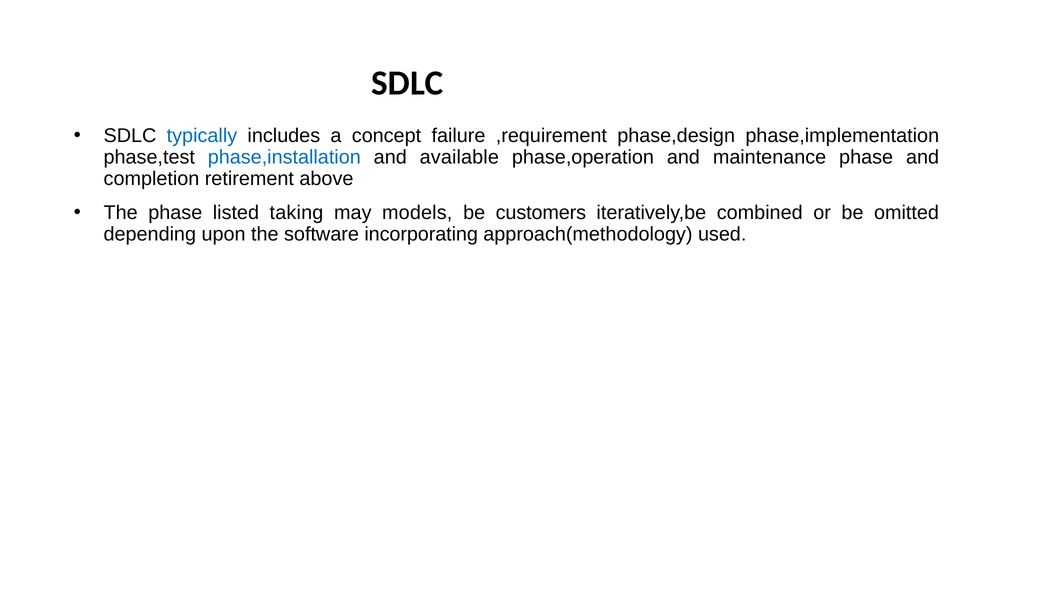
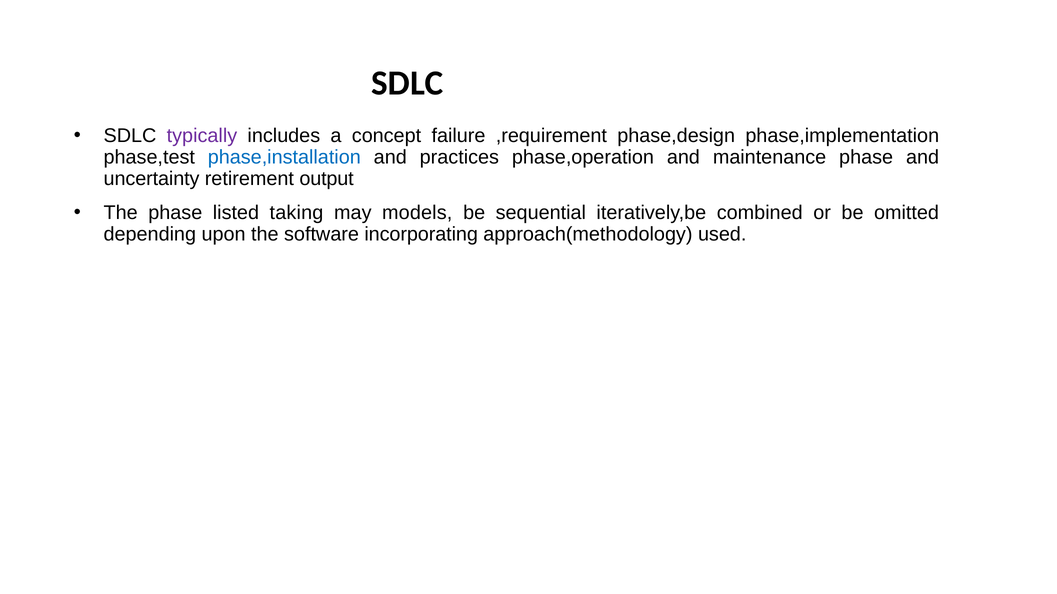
typically colour: blue -> purple (202, 136)
available: available -> practices (459, 157)
completion: completion -> uncertainty (152, 179)
above: above -> output (327, 179)
customers: customers -> sequential (541, 213)
